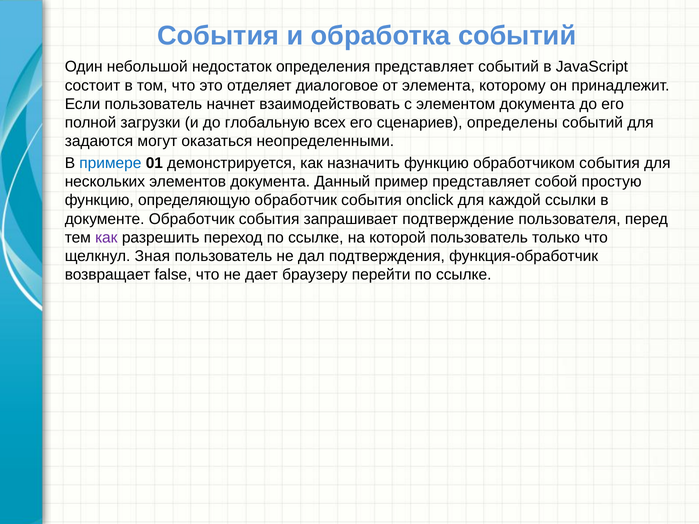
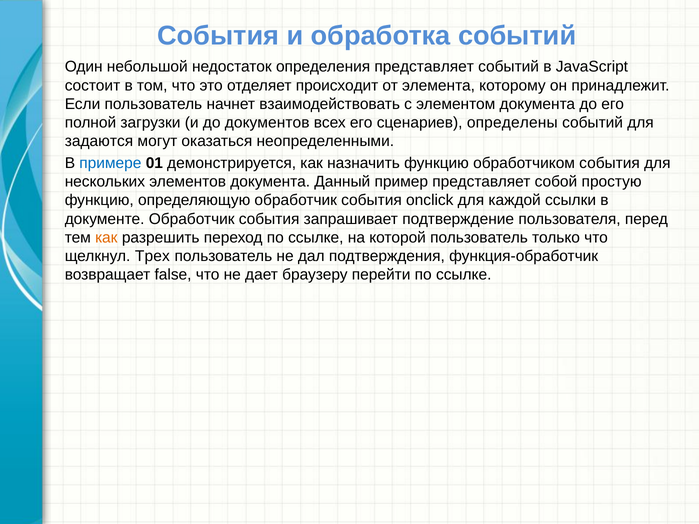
диалоговое: диалоговое -> происходит (337, 85)
глобальную: глобальную -> документов (267, 123)
как colour: purple -> orange (106, 238)
Зная: Зная -> Трех (152, 256)
